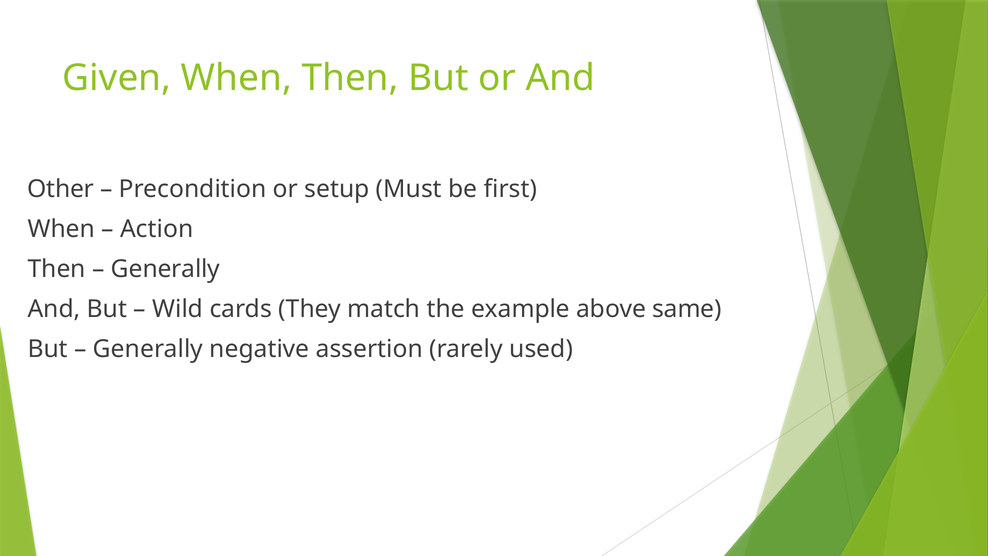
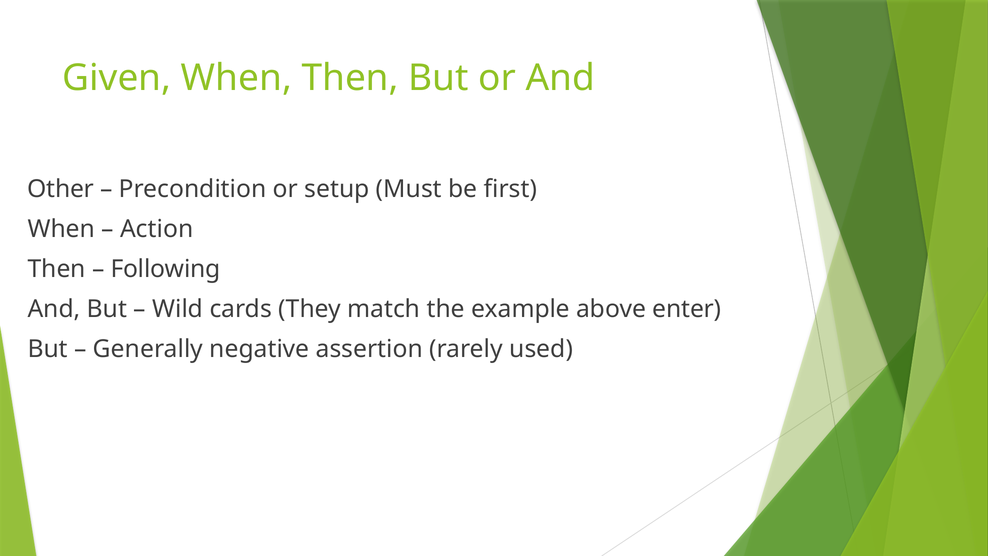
Generally: Generally -> Following (166, 269)
same: same -> enter (687, 309)
